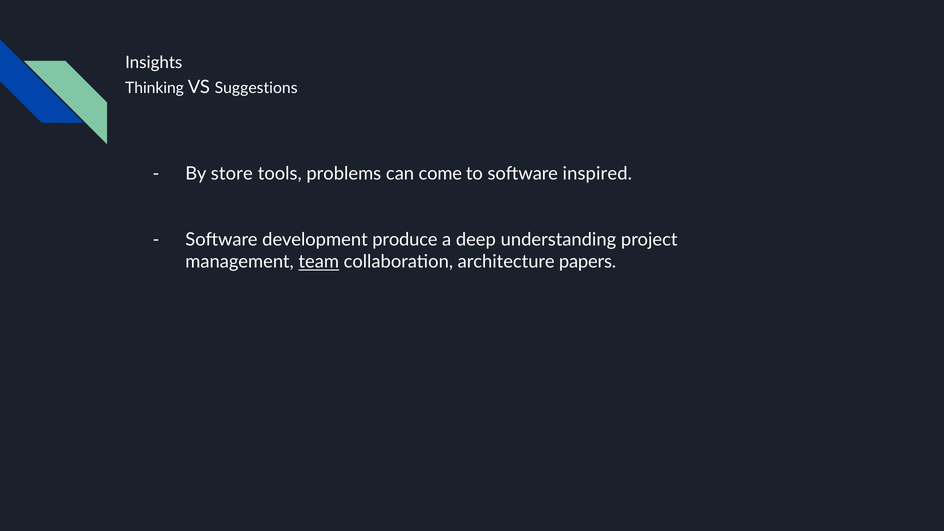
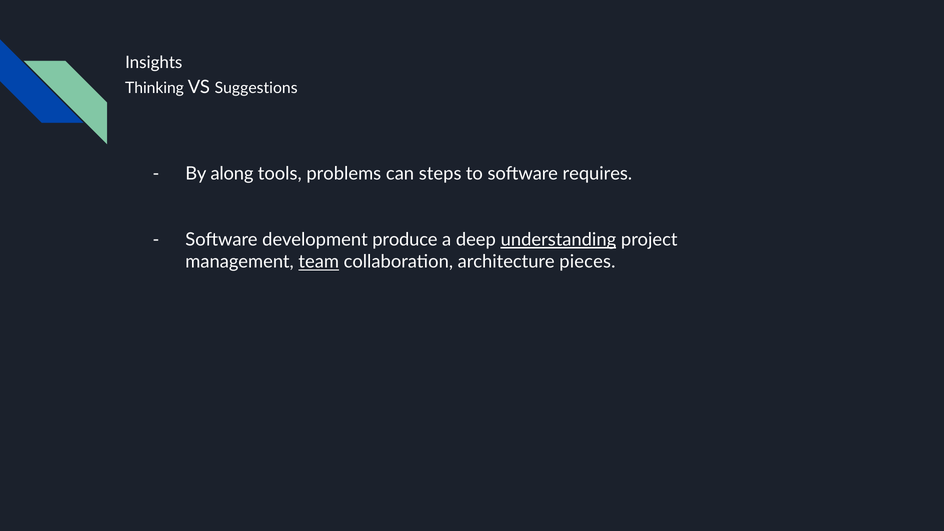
store: store -> along (232, 174)
come: come -> steps (440, 174)
inspired: inspired -> requires (597, 174)
understanding underline: none -> present (558, 240)
papers: papers -> pieces (587, 262)
